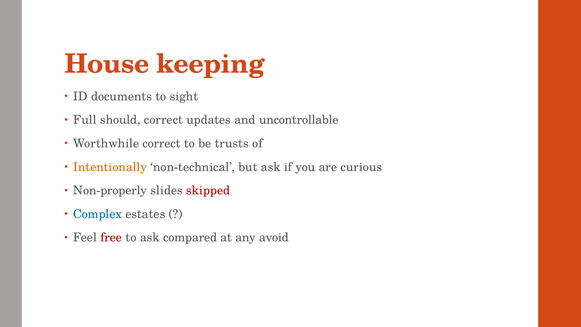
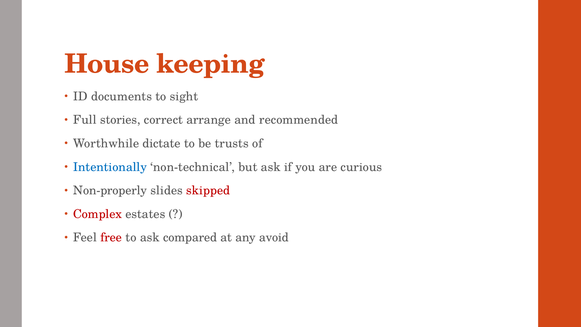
should: should -> stories (120, 120)
updates: updates -> arrange (209, 120)
uncontrollable: uncontrollable -> recommended (299, 120)
Worthwhile correct: correct -> dictate (162, 143)
Intentionally colour: orange -> blue (110, 167)
Complex colour: blue -> red (98, 214)
